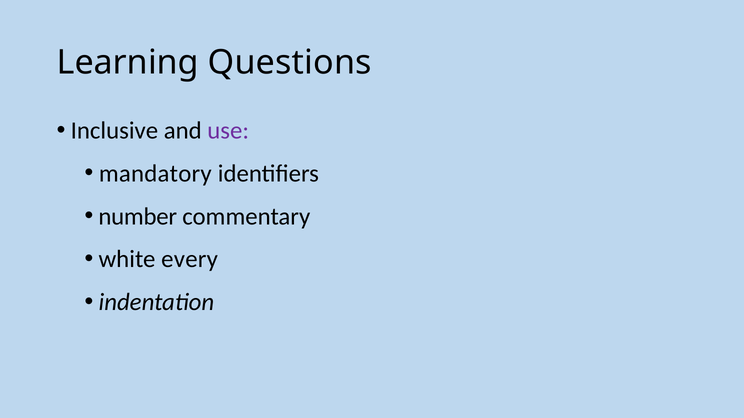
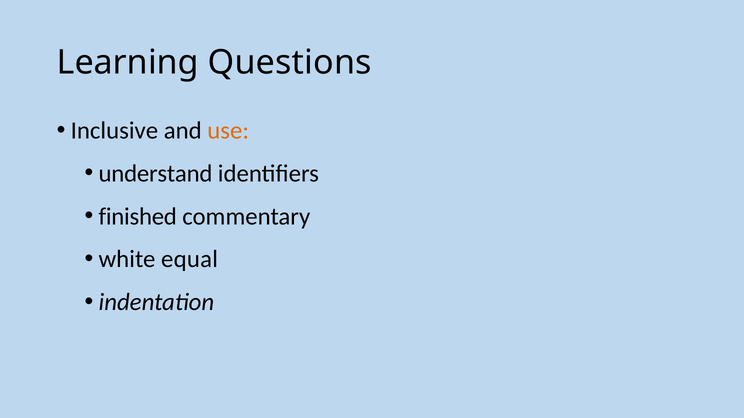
use colour: purple -> orange (228, 131)
mandatory: mandatory -> understand (156, 174)
number: number -> finished (138, 217)
every: every -> equal (190, 260)
